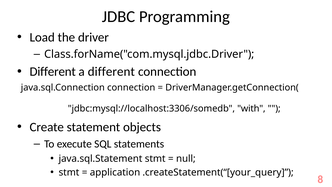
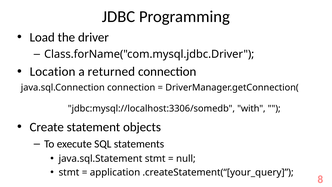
Different: Different -> Location (53, 72)
a different: different -> returned (111, 72)
